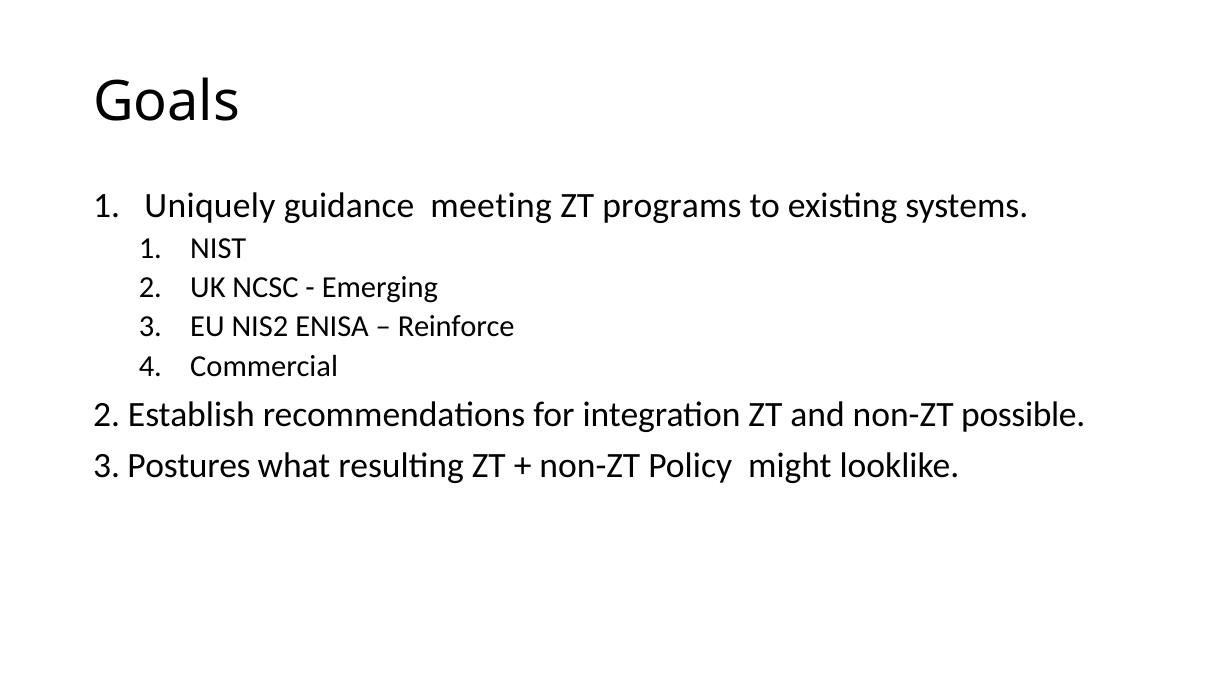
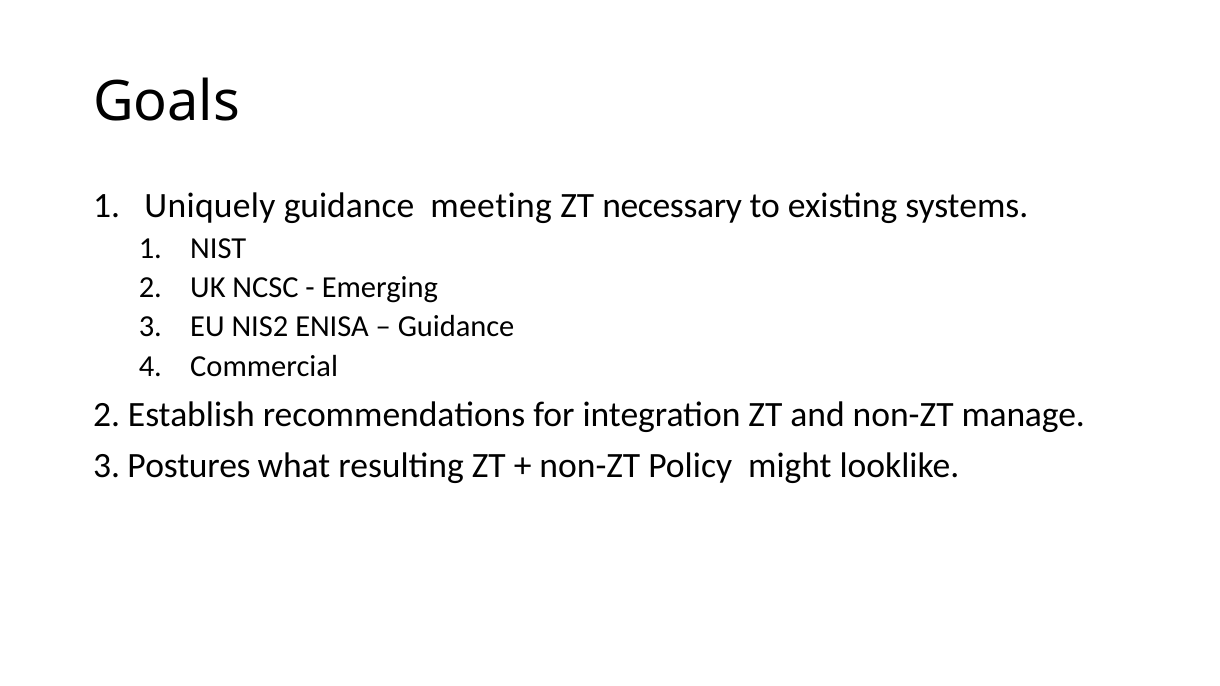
programs: programs -> necessary (672, 206)
Reinforce: Reinforce -> Guidance (456, 327)
possible: possible -> manage (1023, 414)
